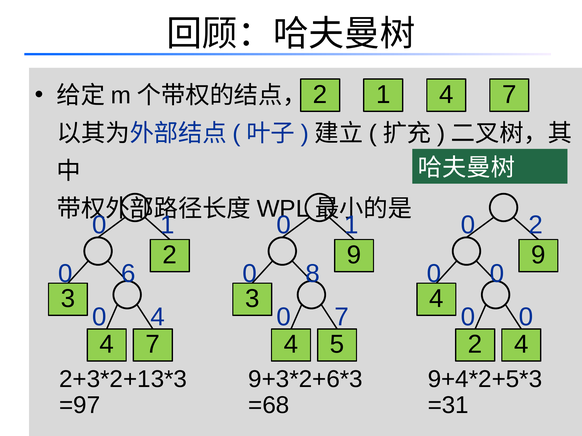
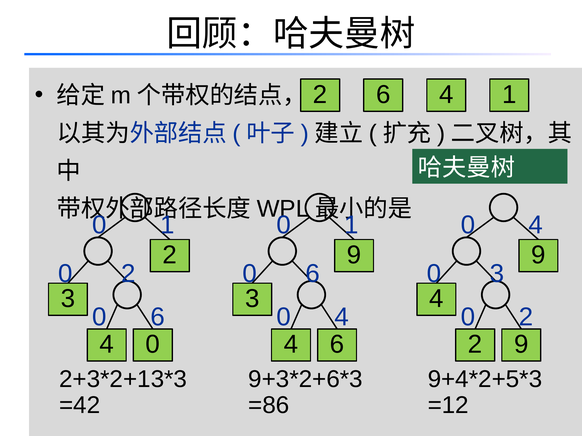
2 1: 1 -> 6 (383, 95)
7: 7 -> 1 (509, 95)
2: 2 -> 4 (536, 225)
6: 6 -> 2 (128, 274)
8: 8 -> 6 (313, 274)
0: 0 -> 3 (497, 274)
4: 4 -> 6 (158, 317)
7: 7 -> 4 (342, 317)
0: 0 -> 2 (526, 317)
7: 7 -> 0 (153, 345)
4 5: 5 -> 6 (337, 345)
2 4: 4 -> 9 (521, 345)
=97: =97 -> =42 (80, 406)
=68: =68 -> =86 (269, 406)
=31: =31 -> =12 (448, 406)
